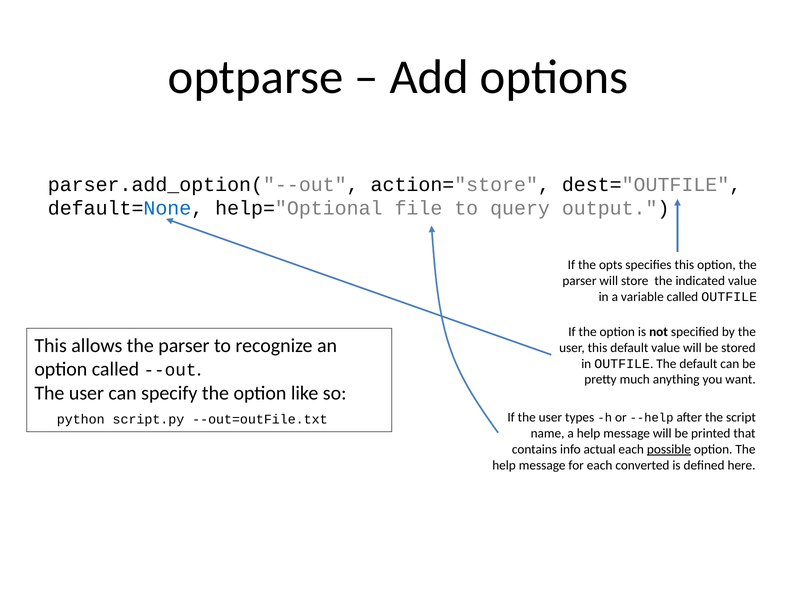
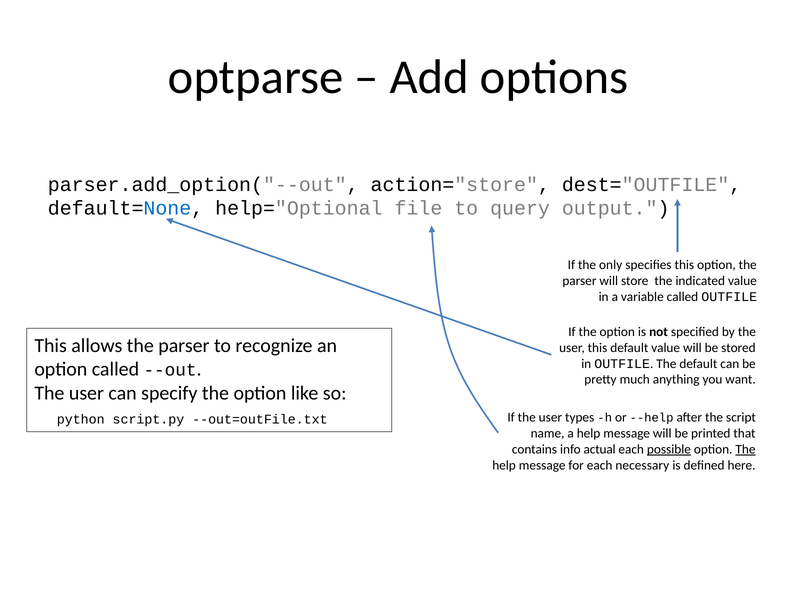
opts: opts -> only (611, 265)
The underline: none -> present (745, 450)
converted: converted -> necessary (642, 466)
